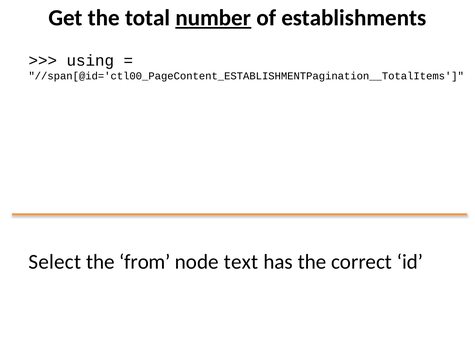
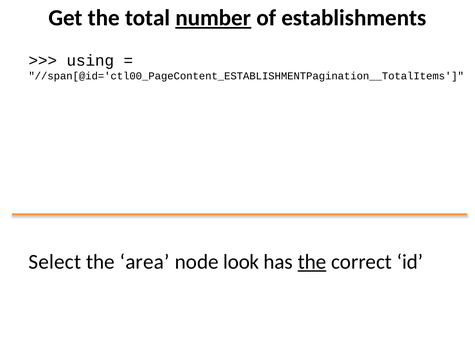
from: from -> area (145, 261)
text: text -> look (241, 261)
the underline: none -> present (312, 261)
